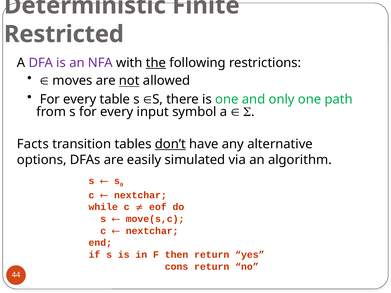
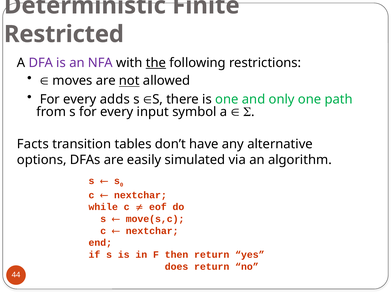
table: table -> adds (115, 99)
don’t underline: present -> none (170, 144)
cons: cons -> does (177, 267)
